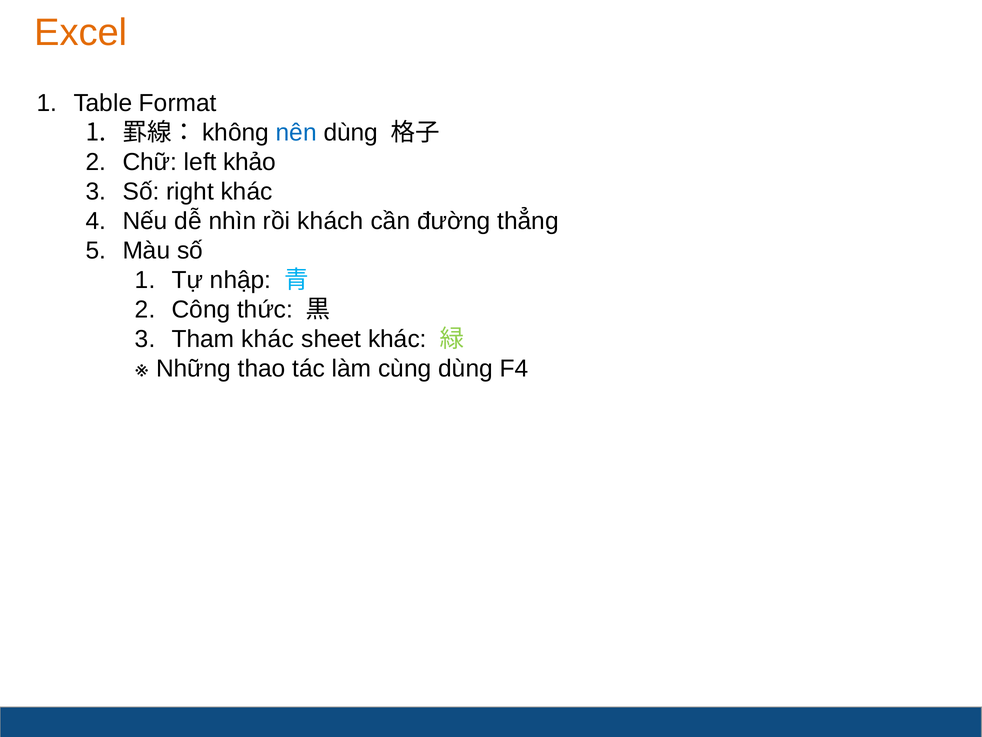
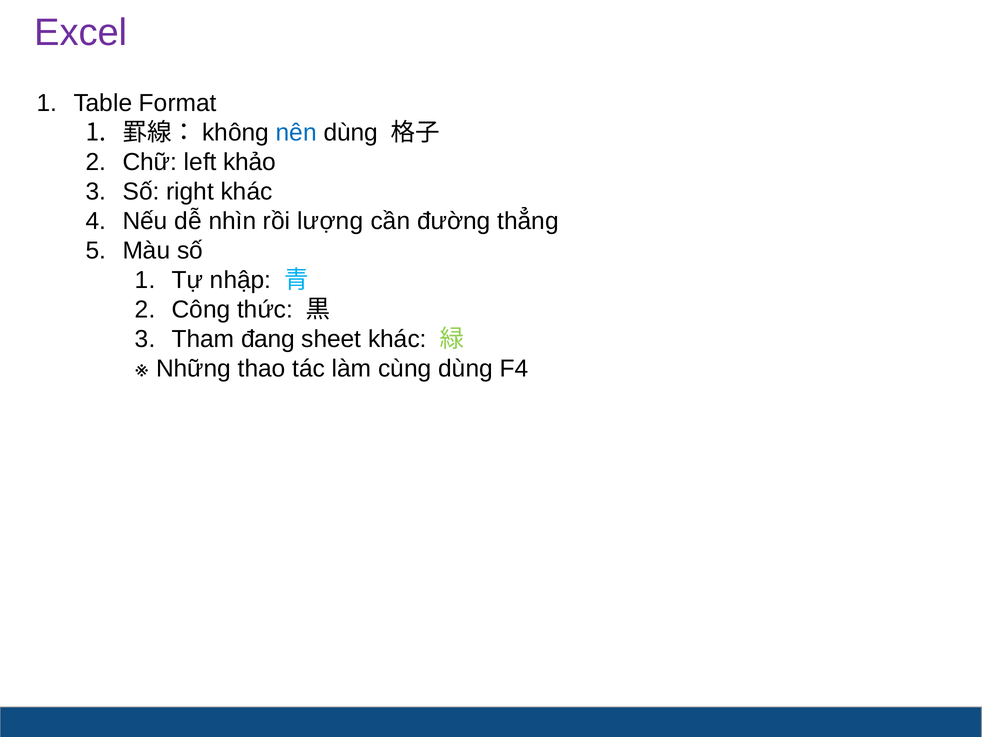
Excel colour: orange -> purple (81, 33)
khách: khách -> lượng (330, 221)
Tham khác: khác -> đang (268, 339)
